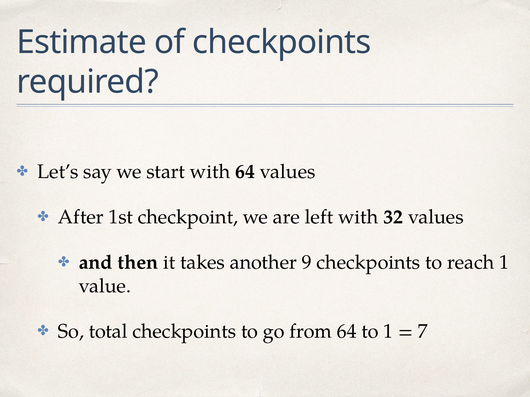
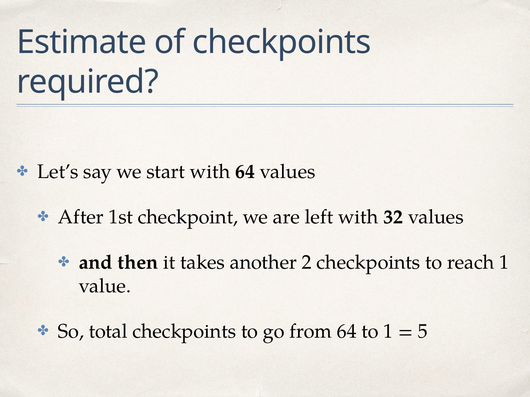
9: 9 -> 2 (307, 263)
7: 7 -> 5 (423, 332)
